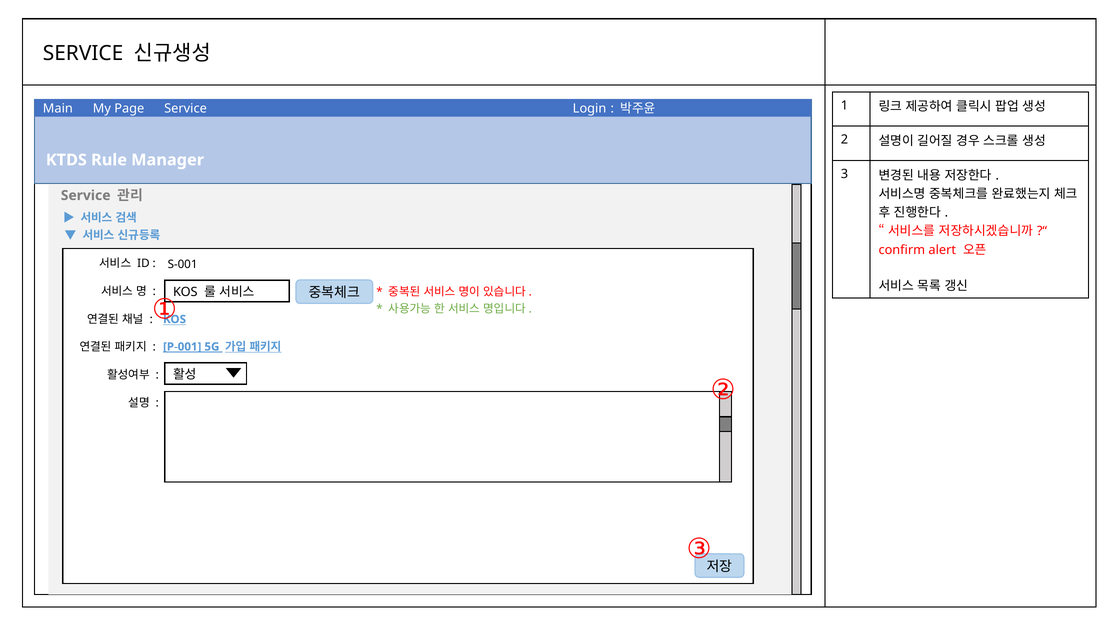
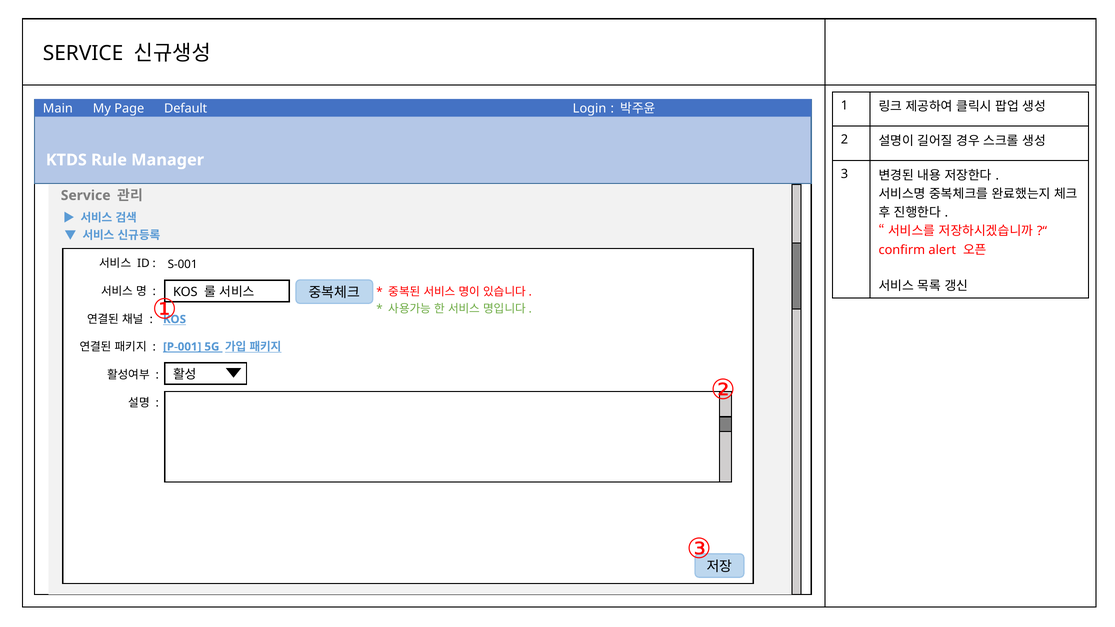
Page Service: Service -> Default (186, 109)
